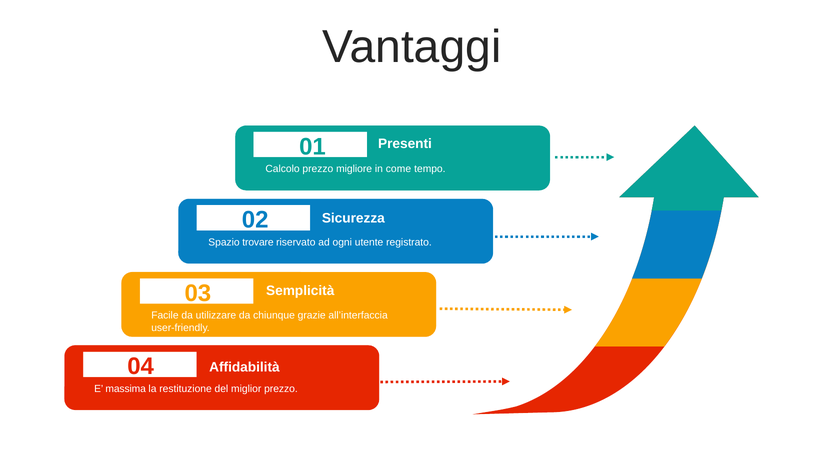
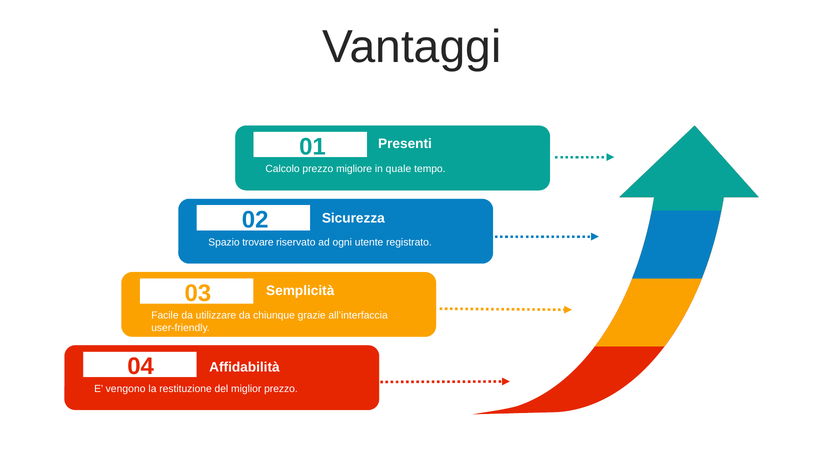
come: come -> quale (398, 169)
massima: massima -> vengono (126, 389)
